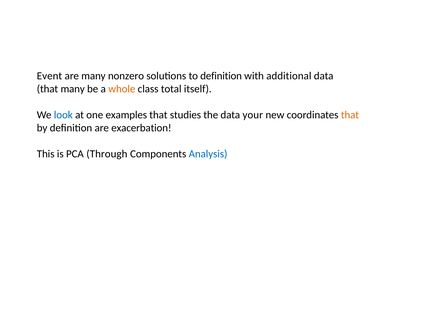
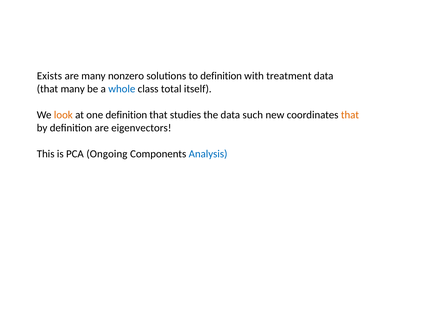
Event: Event -> Exists (49, 76)
additional: additional -> treatment (289, 76)
whole colour: orange -> blue (122, 89)
look colour: blue -> orange (63, 115)
one examples: examples -> definition (126, 115)
your: your -> such (253, 115)
exacerbation: exacerbation -> eigenvectors (141, 128)
Through: Through -> Ongoing (107, 154)
